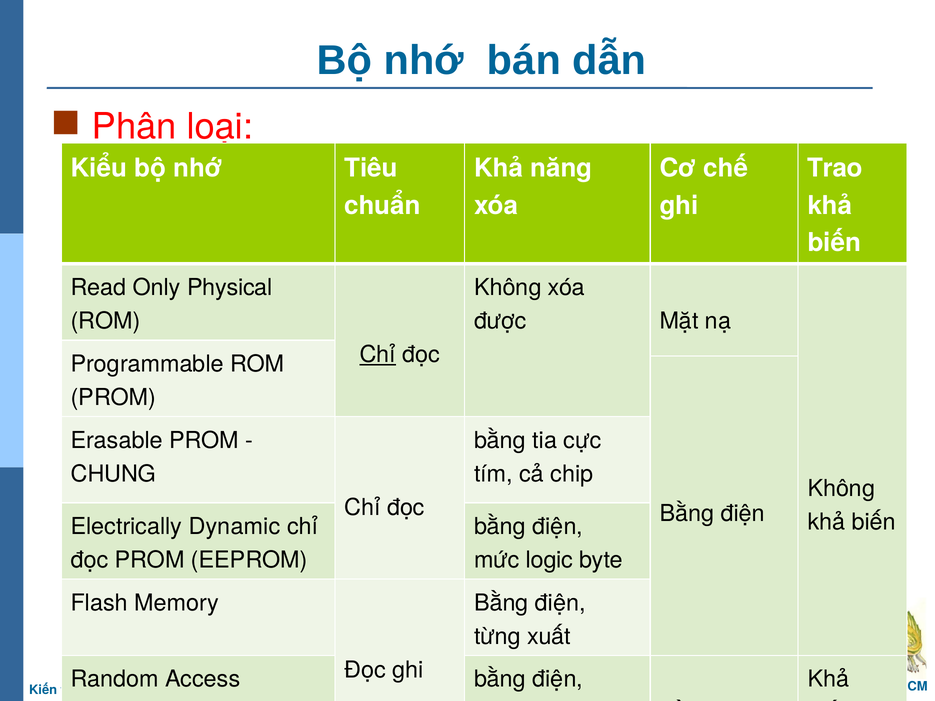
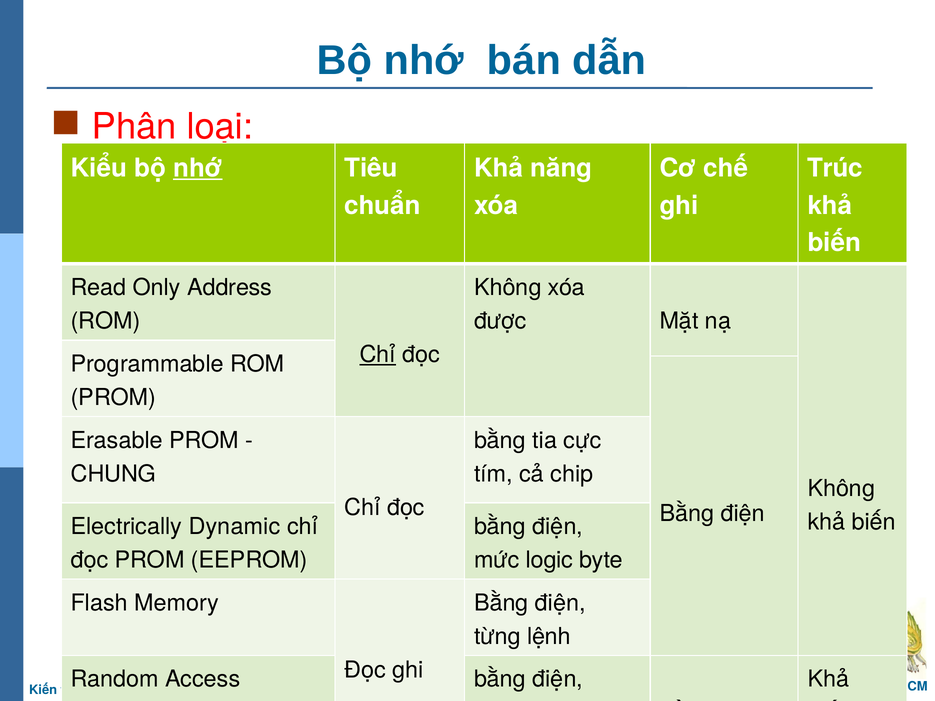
nhớ underline: none -> present (198, 168)
Trao: Trao -> Trúc (835, 168)
Physical: Physical -> Address (230, 288)
xuất: xuất -> lệnh (549, 637)
